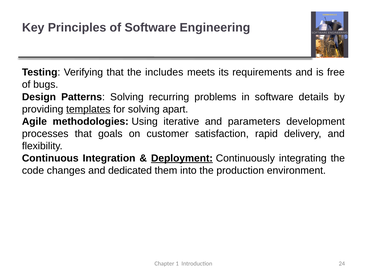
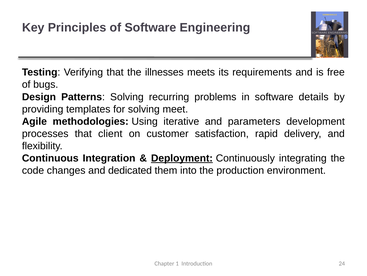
includes: includes -> illnesses (164, 72)
templates underline: present -> none (88, 109)
apart: apart -> meet (175, 109)
goals: goals -> client (110, 133)
